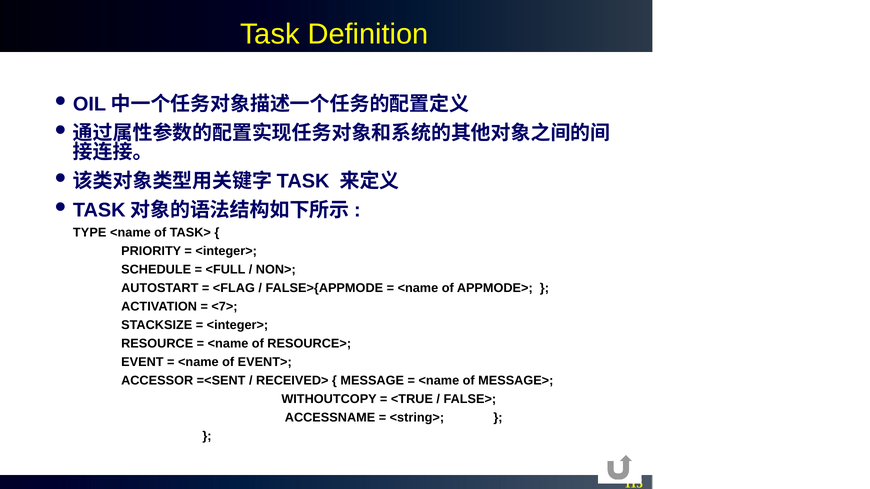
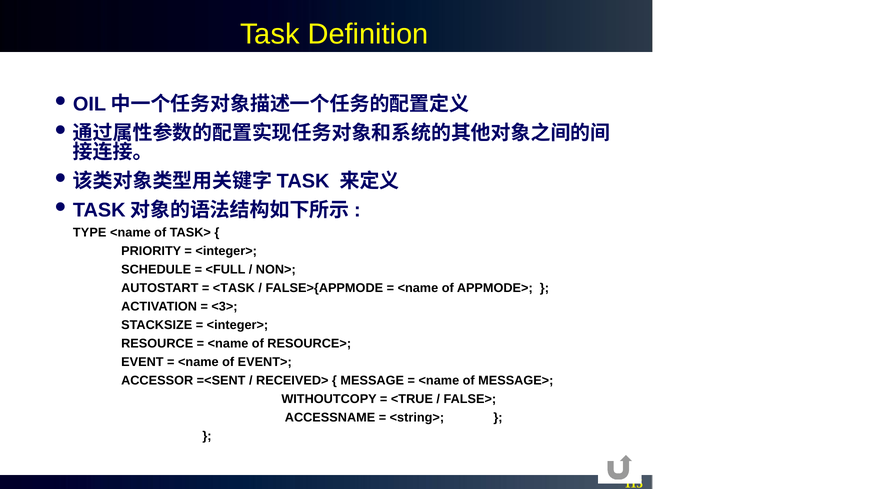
<FLAG: <FLAG -> <TASK (234, 288)
<7>: <7> -> <3> (225, 307)
